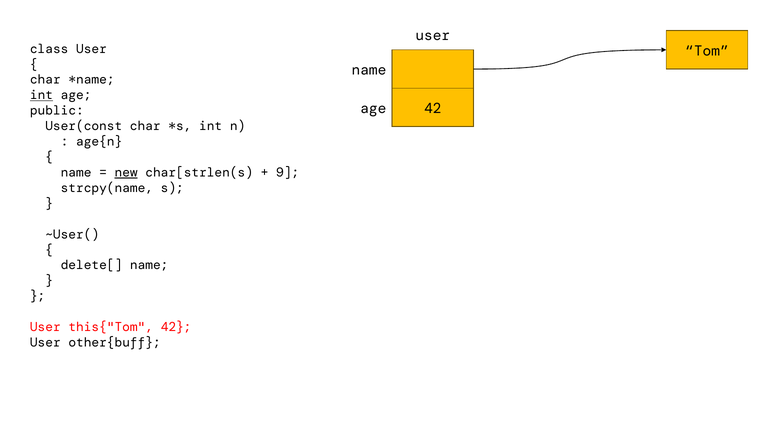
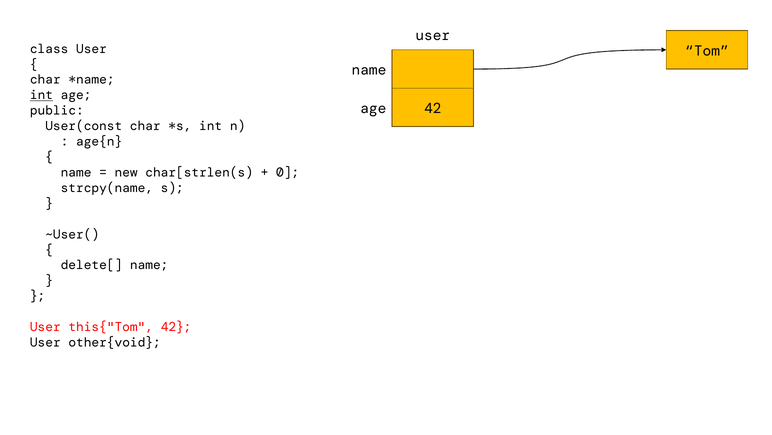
new underline: present -> none (126, 172)
9: 9 -> 0 (288, 172)
other{buff: other{buff -> other{void (115, 342)
